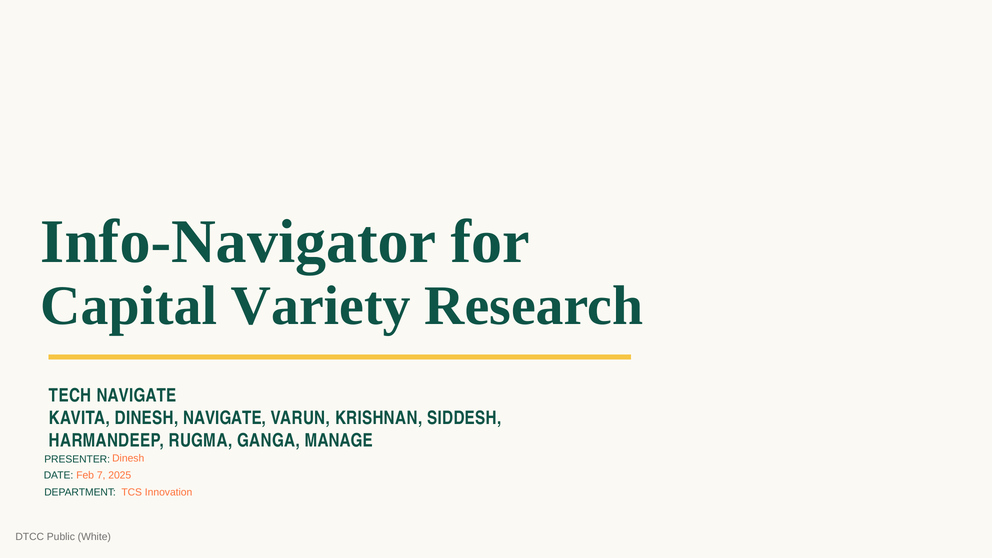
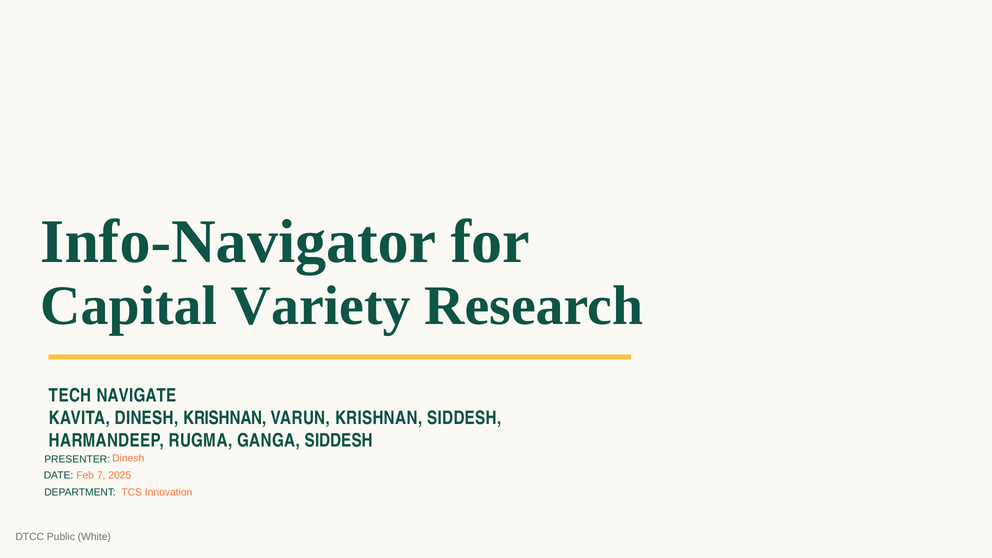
DINESH NAVIGATE: NAVIGATE -> KRISHNAN (225, 418)
GANGA MANAGE: MANAGE -> SIDDESH (339, 440)
